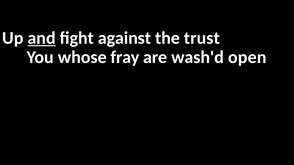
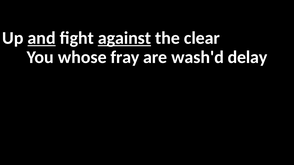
against underline: none -> present (124, 38)
trust: trust -> clear (202, 38)
open: open -> delay (248, 57)
